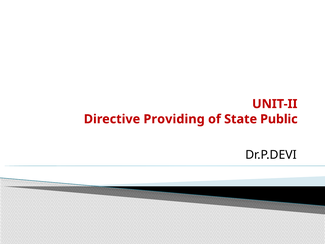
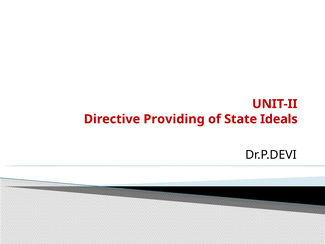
Public: Public -> Ideals (279, 119)
